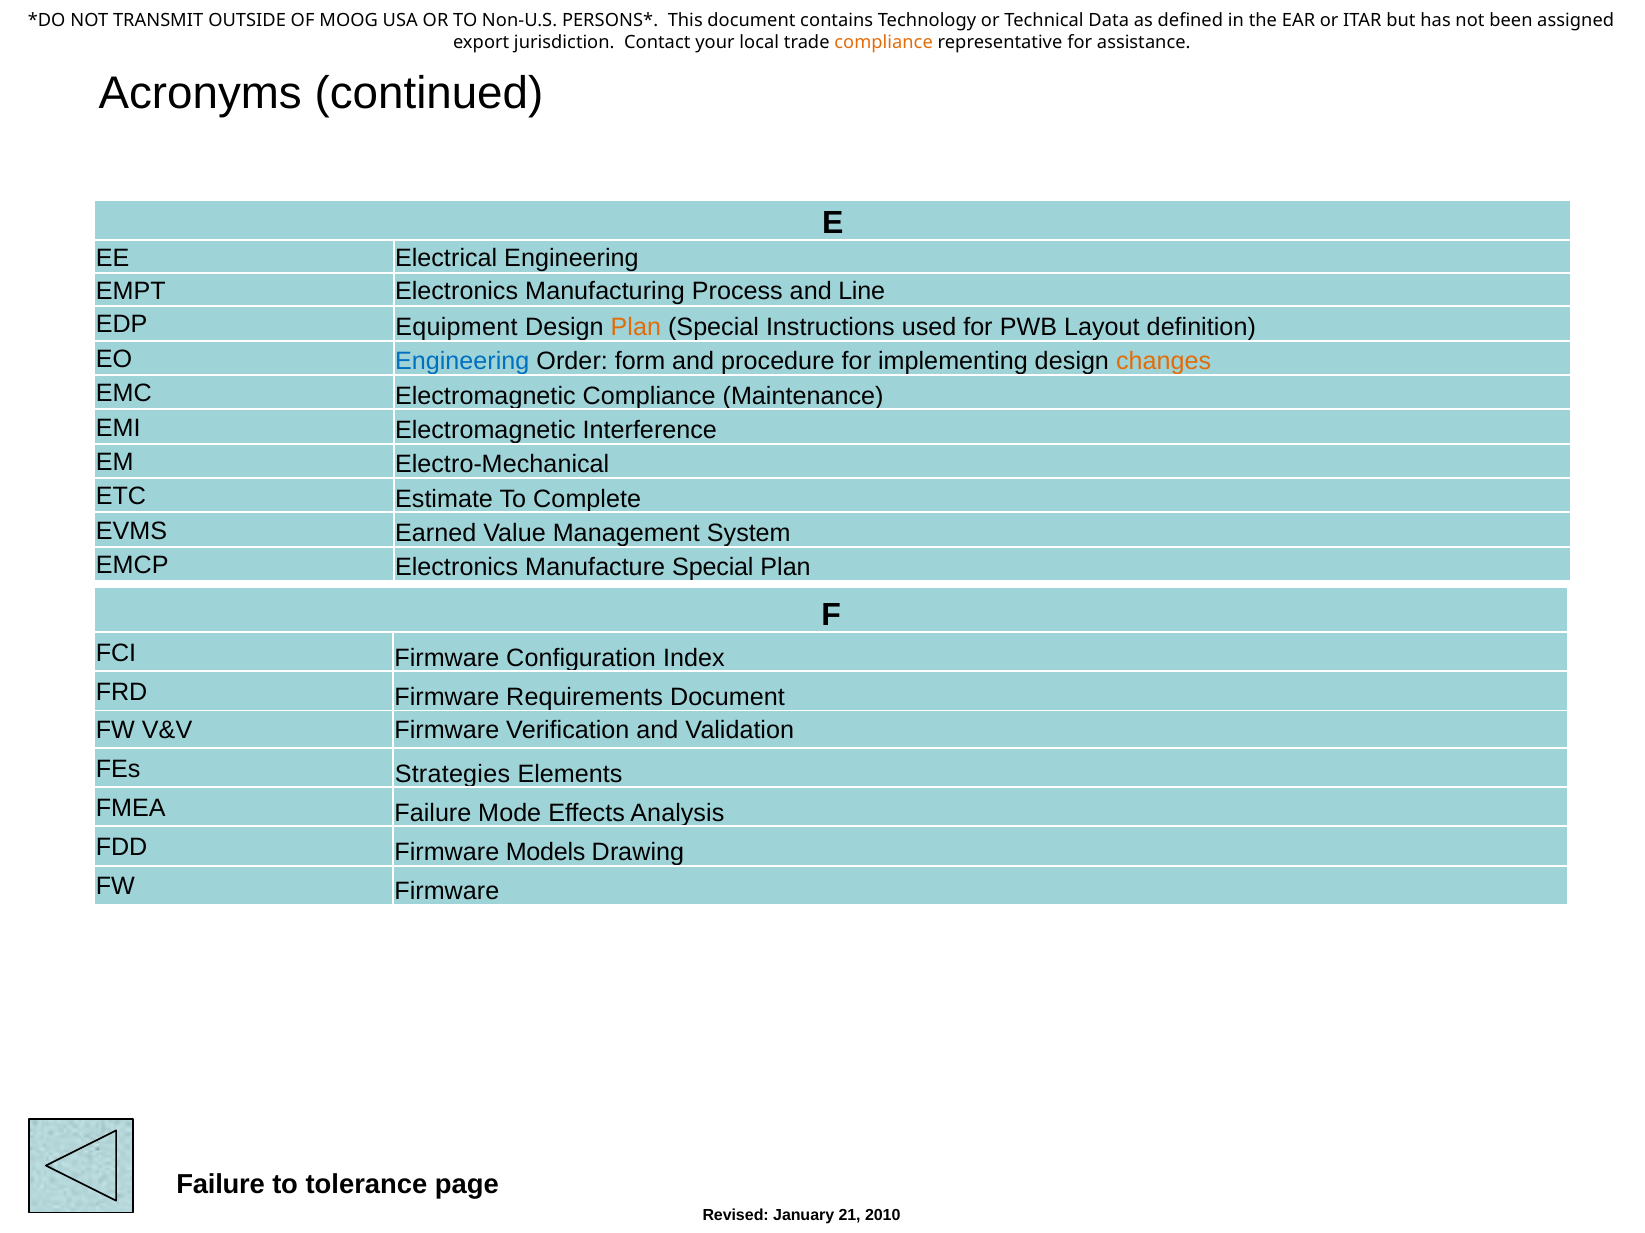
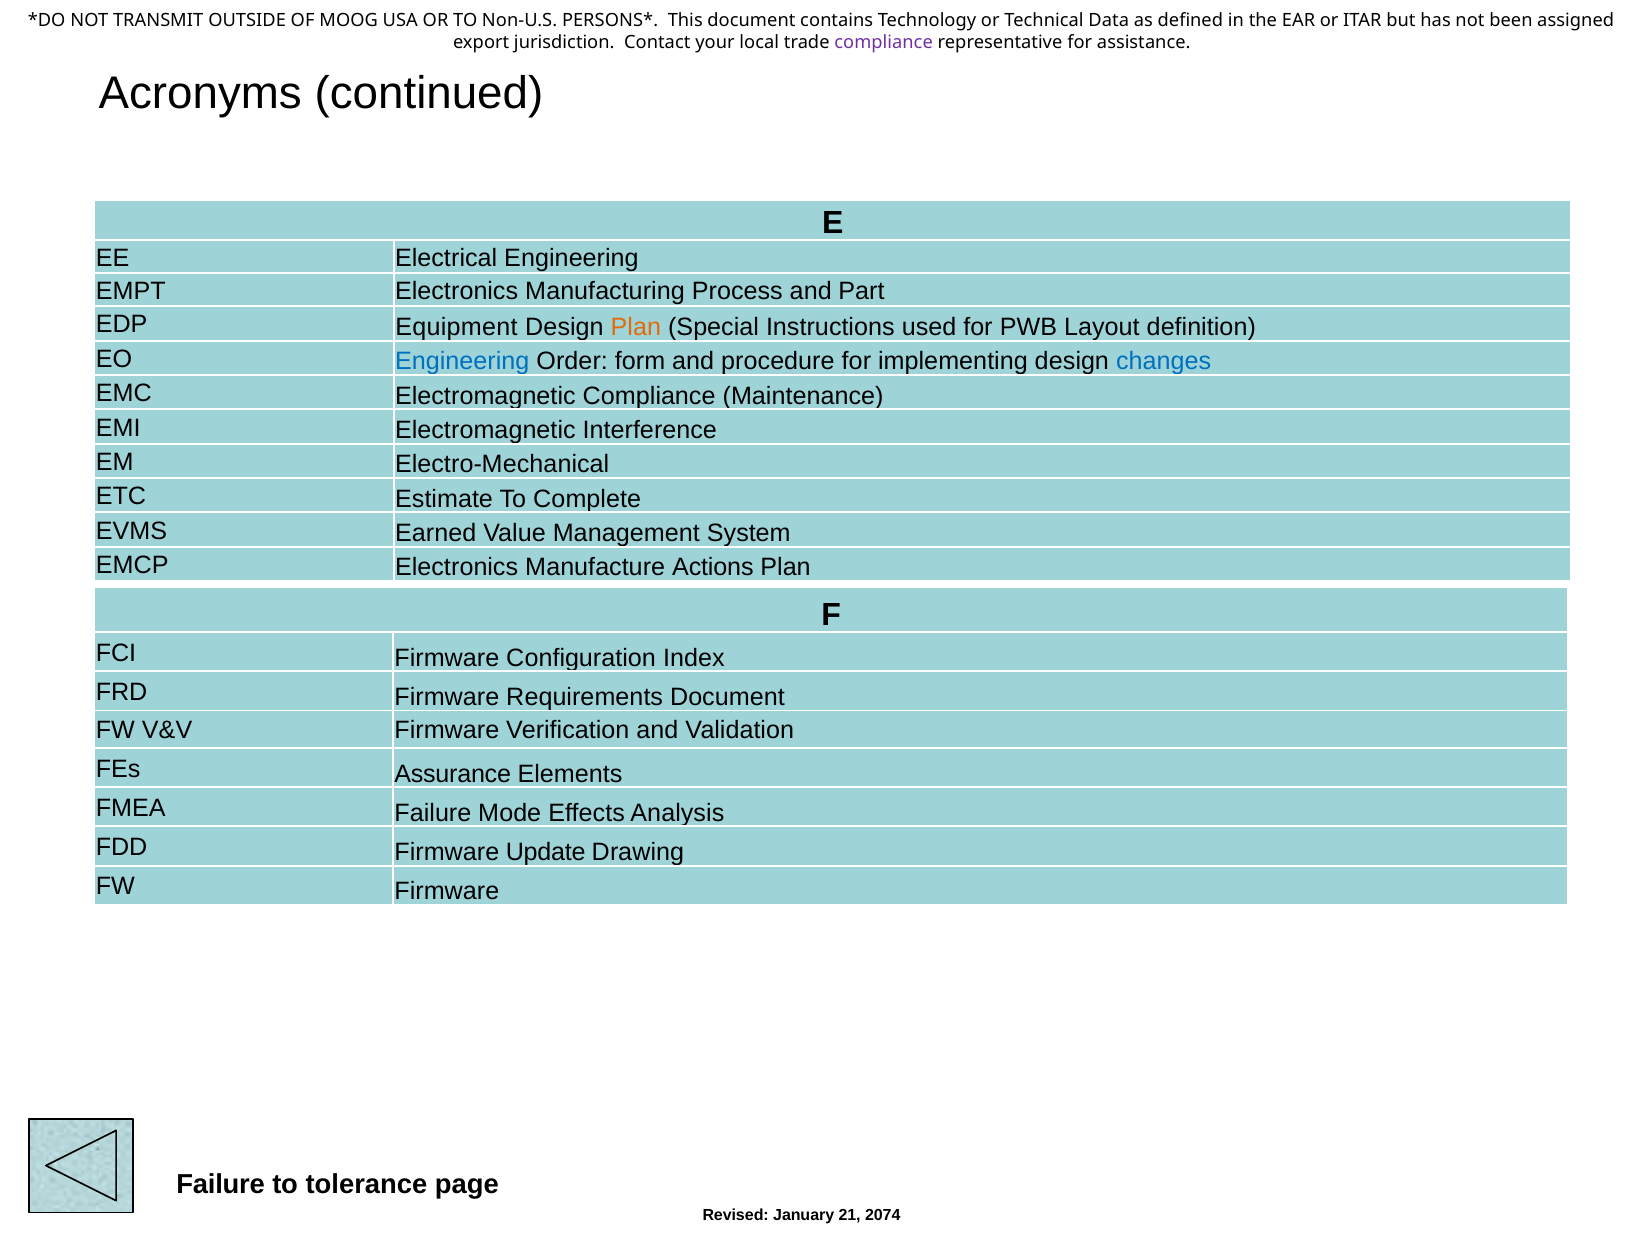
compliance colour: orange -> purple (884, 42)
Line: Line -> Part (861, 291)
changes colour: orange -> blue (1164, 362)
Manufacture Special: Special -> Actions (713, 568)
Strategies: Strategies -> Assurance (453, 774)
Models: Models -> Update (546, 853)
2010: 2010 -> 2074 (883, 1216)
